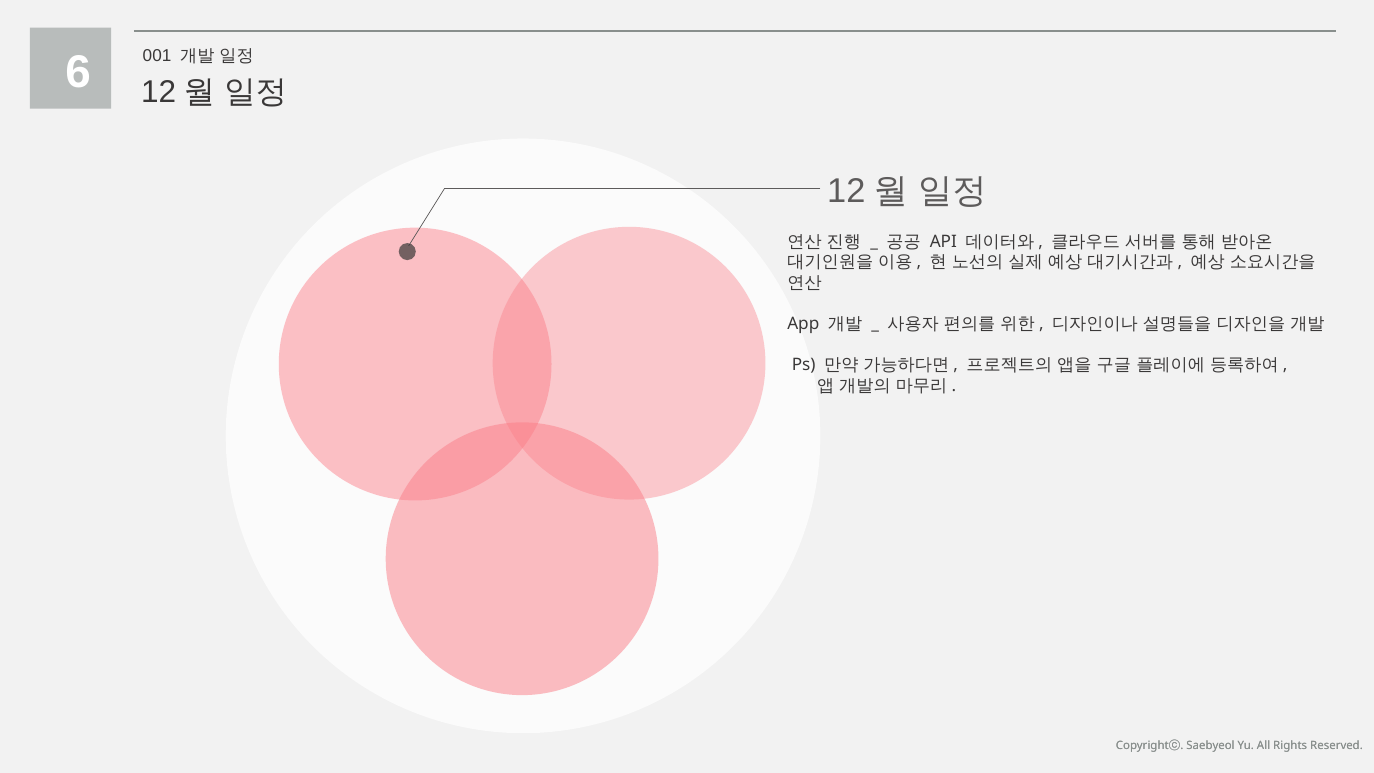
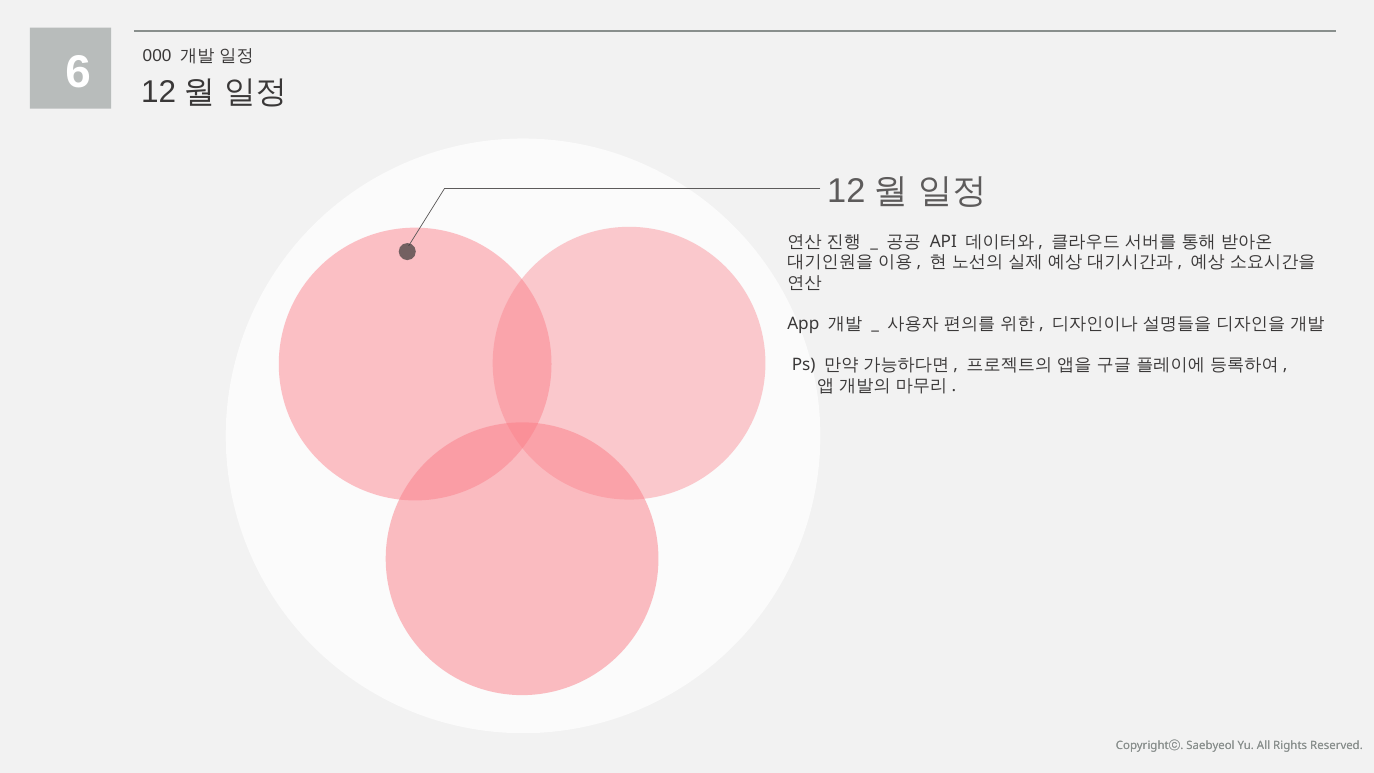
001: 001 -> 000 (157, 56)
